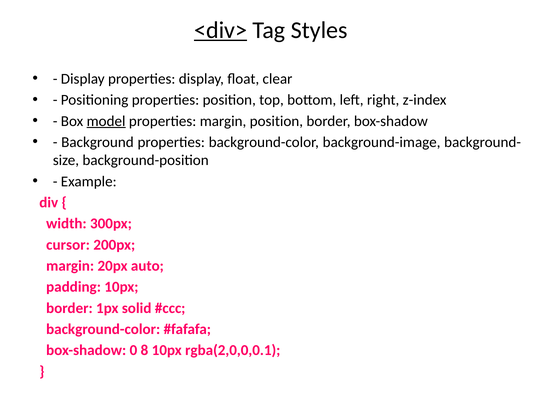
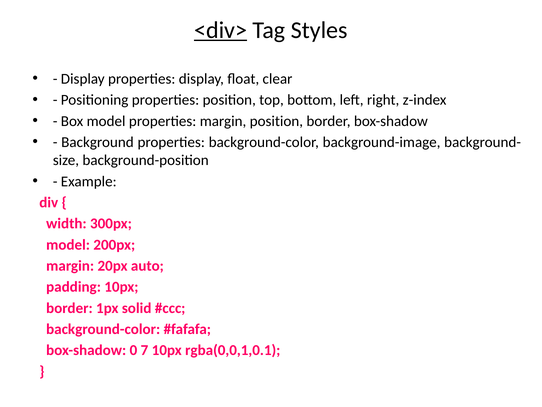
model underline: present -> none (106, 121)
cursor: cursor -> model (68, 244)
8: 8 -> 7 (144, 350)
rgba(2,0,0,0.1: rgba(2,0,0,0.1 -> rgba(0,0,1,0.1 (233, 350)
